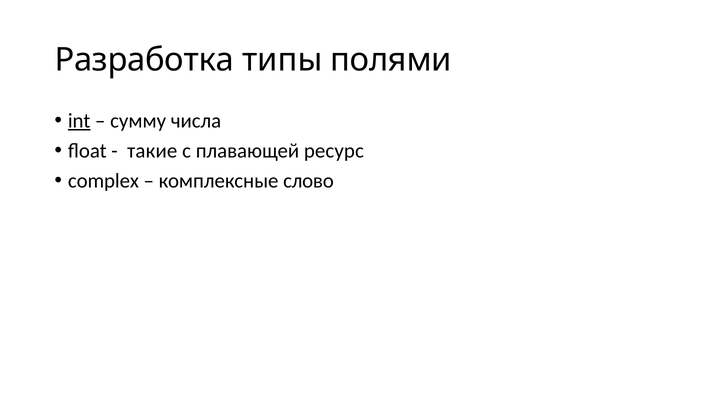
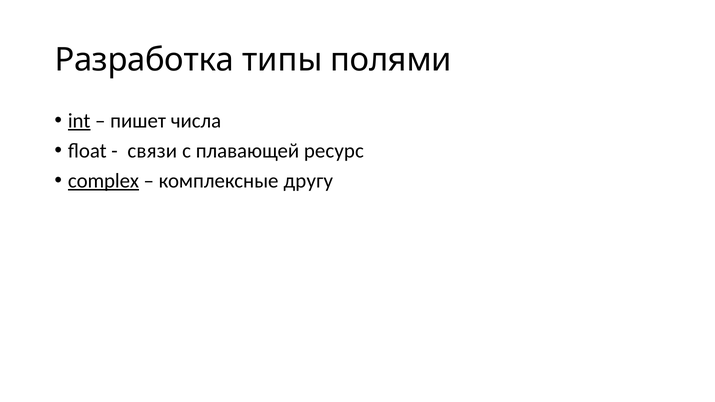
сумму: сумму -> пишет (138, 121)
такие: такие -> связи (152, 151)
complex underline: none -> present (103, 181)
слово: слово -> другу (308, 181)
